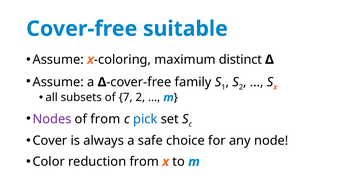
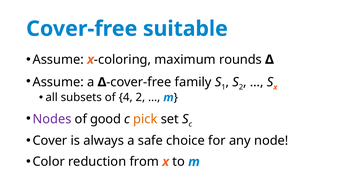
distinct: distinct -> rounds (240, 60)
7: 7 -> 4 (126, 97)
of from: from -> good (106, 119)
pick colour: blue -> orange (145, 119)
